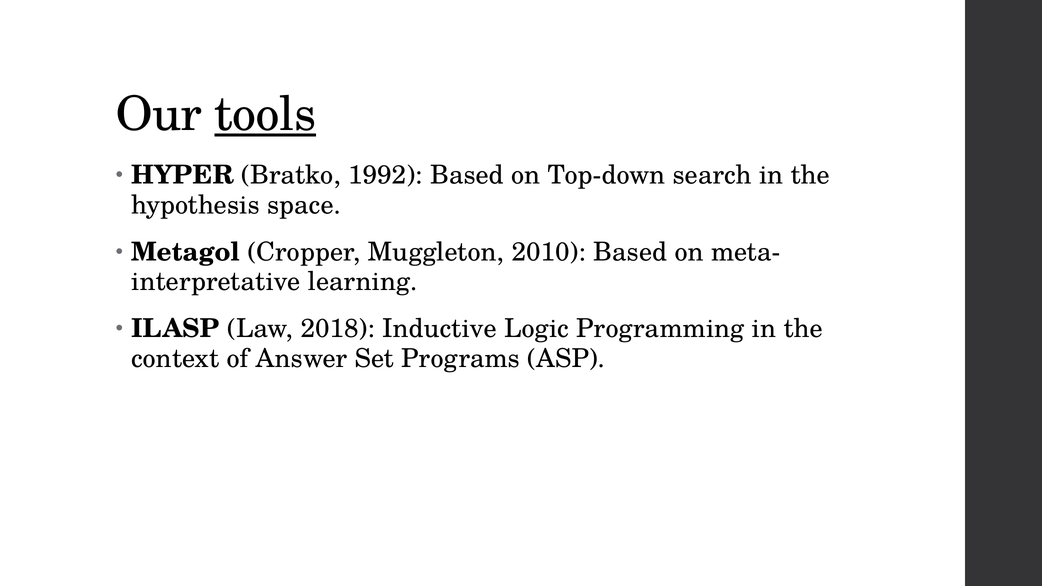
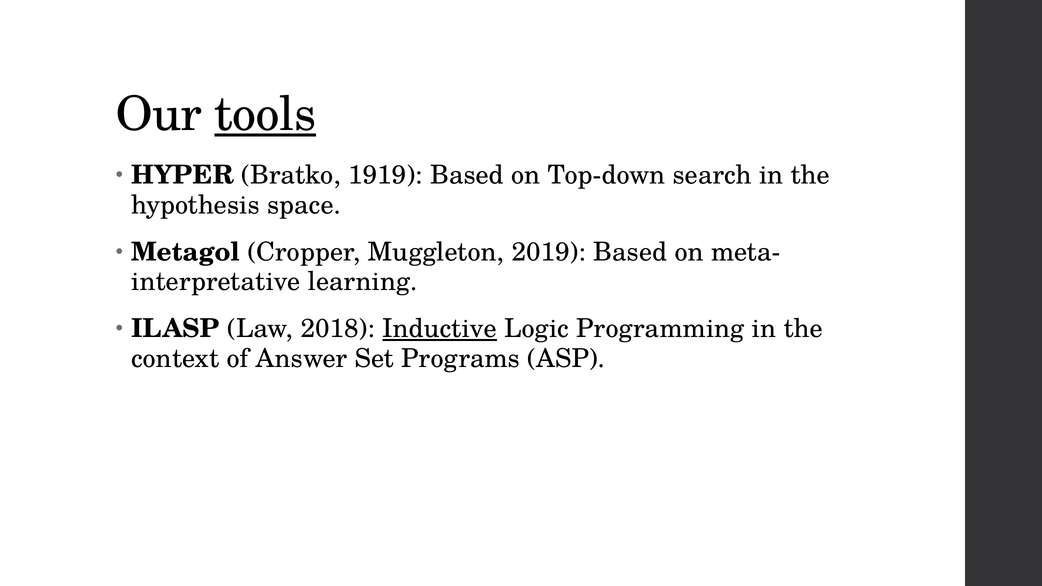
1992: 1992 -> 1919 (385, 175)
2010: 2010 -> 2019 (549, 252)
Inductive underline: none -> present (440, 329)
